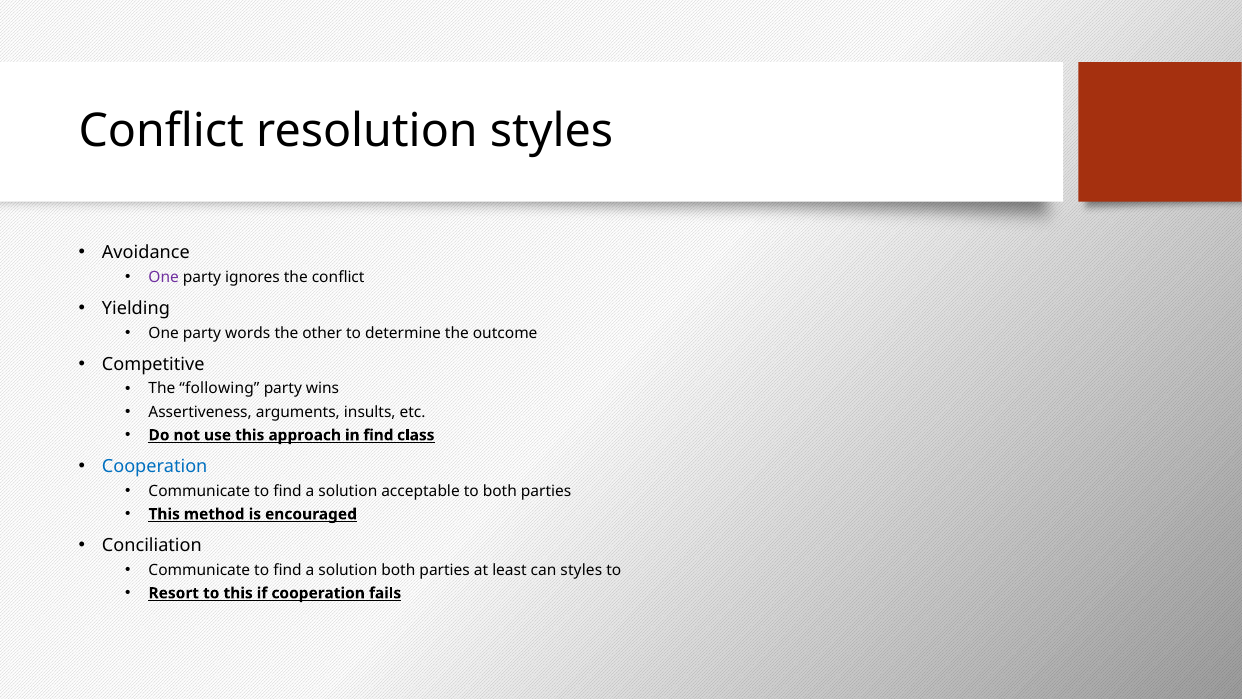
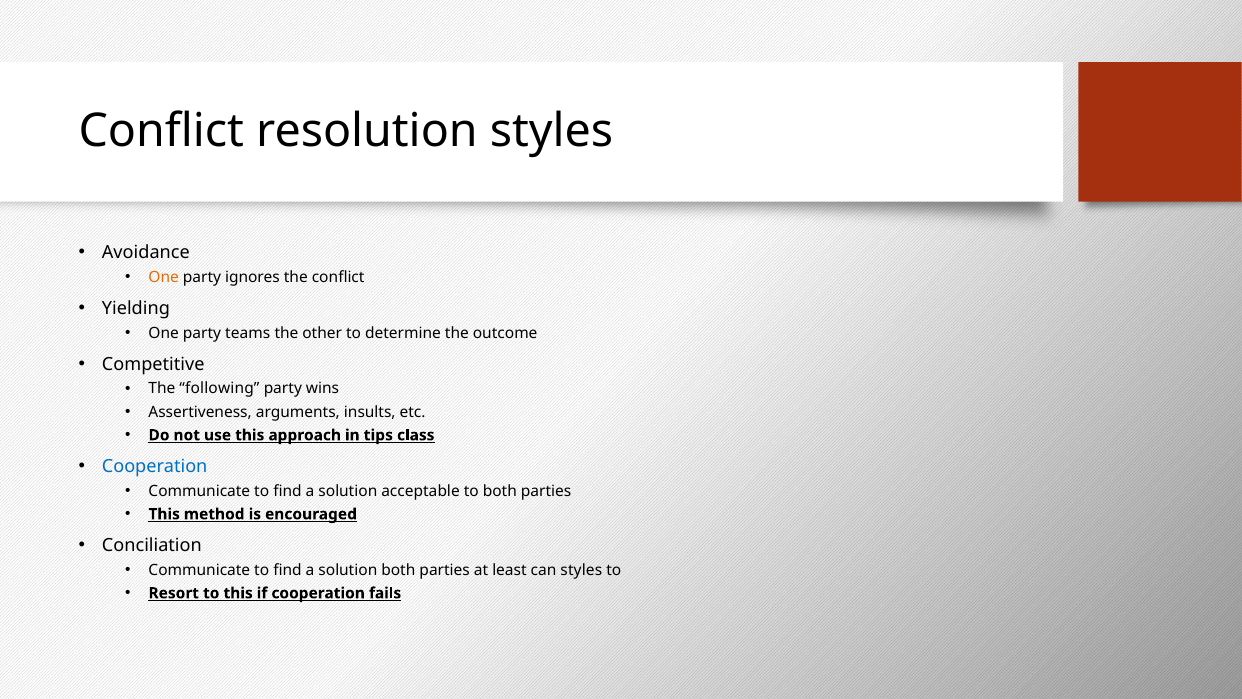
One colour: purple -> orange (164, 277)
words: words -> teams (248, 333)
in find: find -> tips (378, 435)
